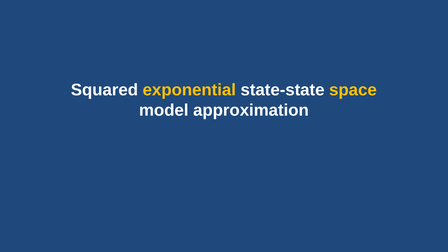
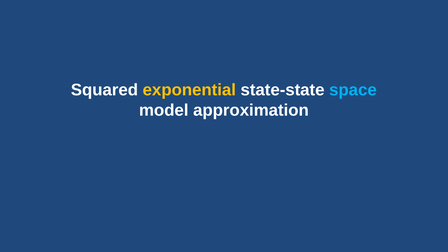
space colour: yellow -> light blue (353, 90)
